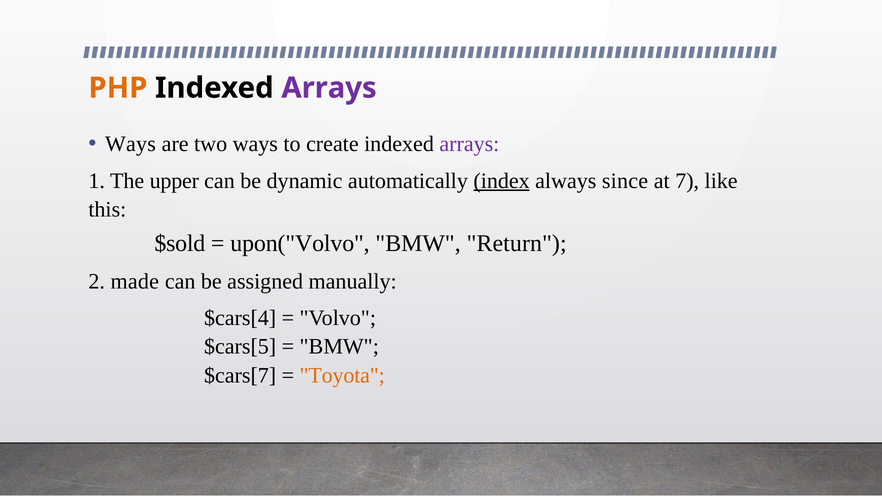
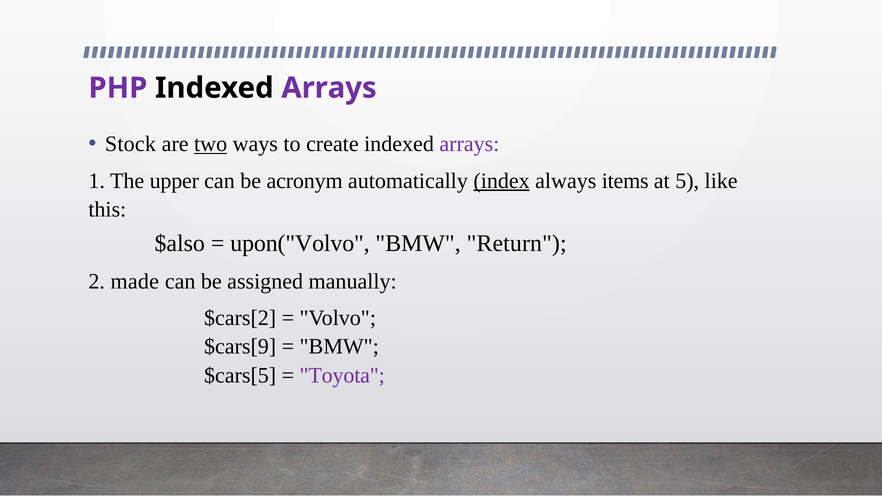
PHP colour: orange -> purple (118, 88)
Ways: Ways -> Stock (130, 144)
two underline: none -> present (211, 144)
dynamic: dynamic -> acronym (305, 181)
since: since -> items (625, 181)
7: 7 -> 5 (687, 181)
$sold: $sold -> $also (180, 244)
$cars[4: $cars[4 -> $cars[2 (240, 318)
$cars[5: $cars[5 -> $cars[9 (240, 347)
$cars[7: $cars[7 -> $cars[5 (240, 375)
Toyota colour: orange -> purple (342, 375)
